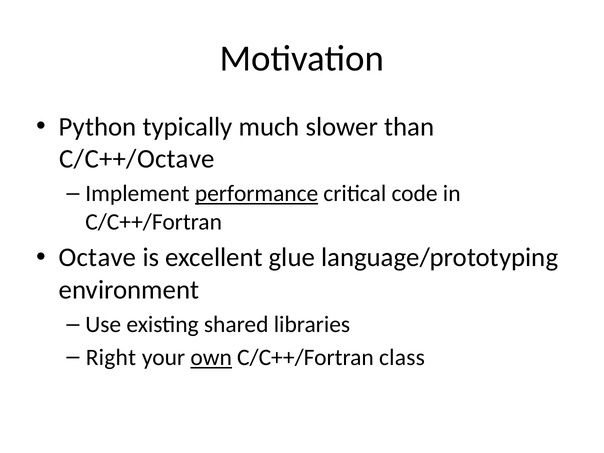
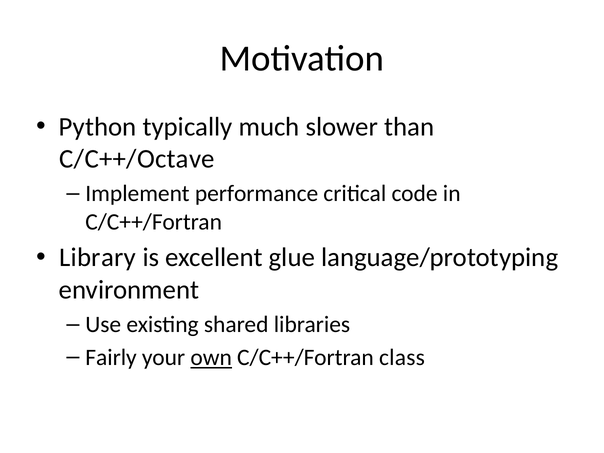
performance underline: present -> none (257, 194)
Octave: Octave -> Library (98, 258)
Right: Right -> Fairly (111, 357)
